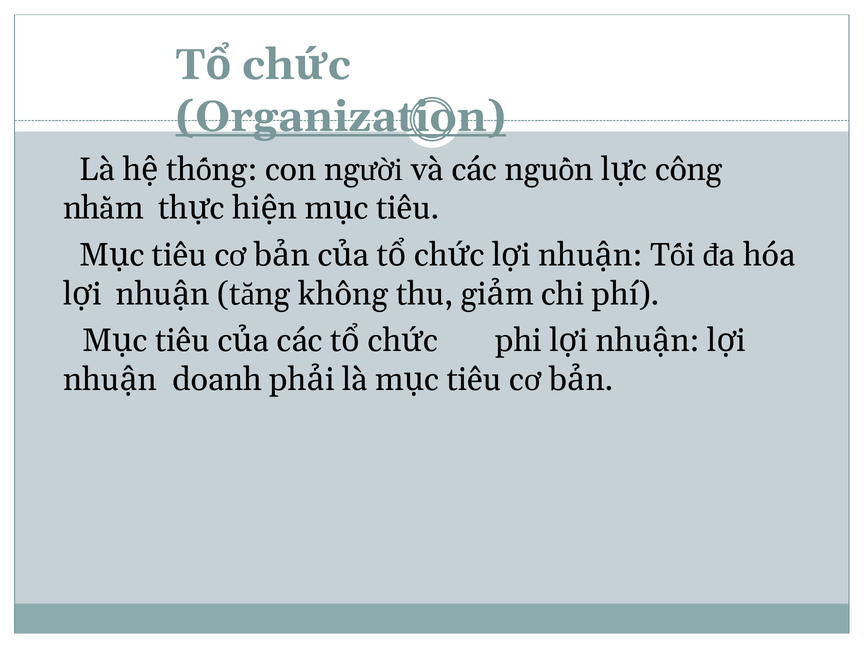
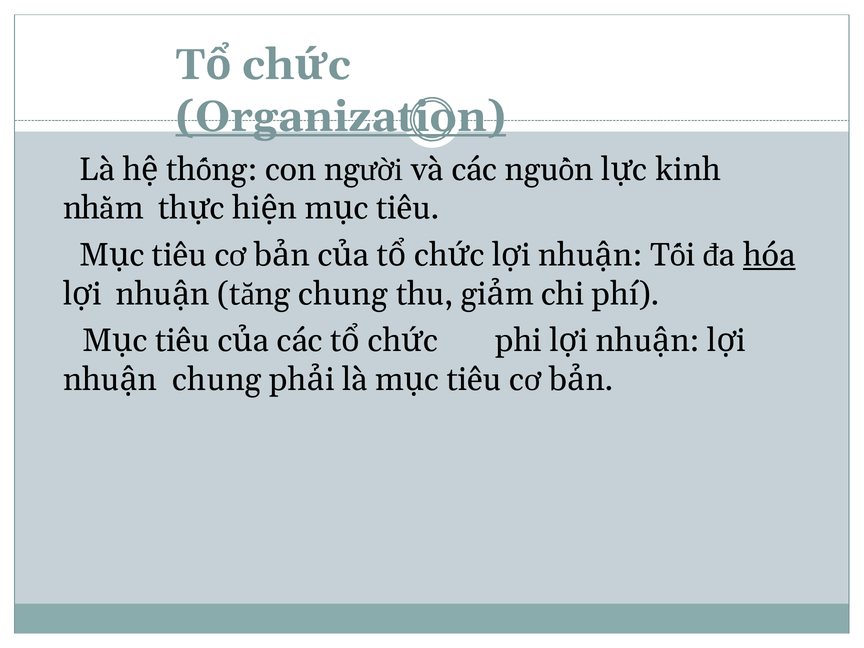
công: công -> kinh (688, 169)
hóa underline: none -> present (769, 255)
không: không -> chung (343, 294)
nhuận doanh: doanh -> chung (217, 379)
